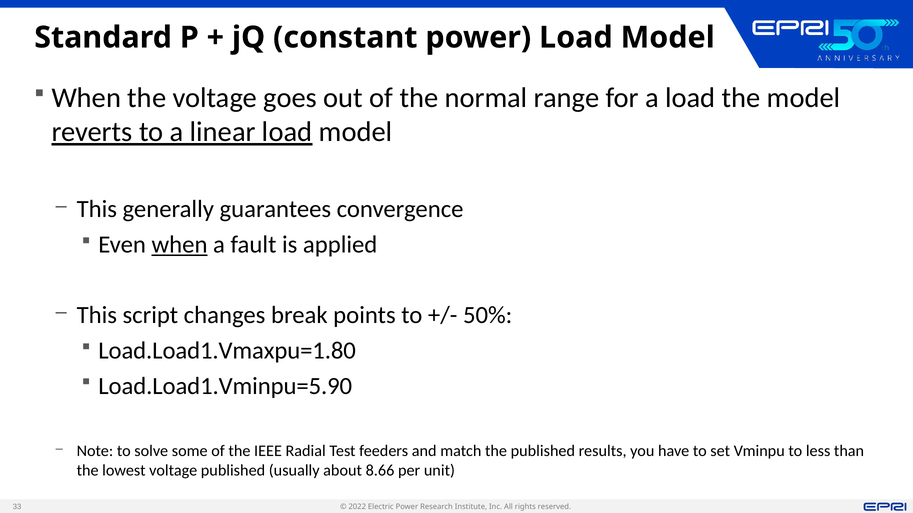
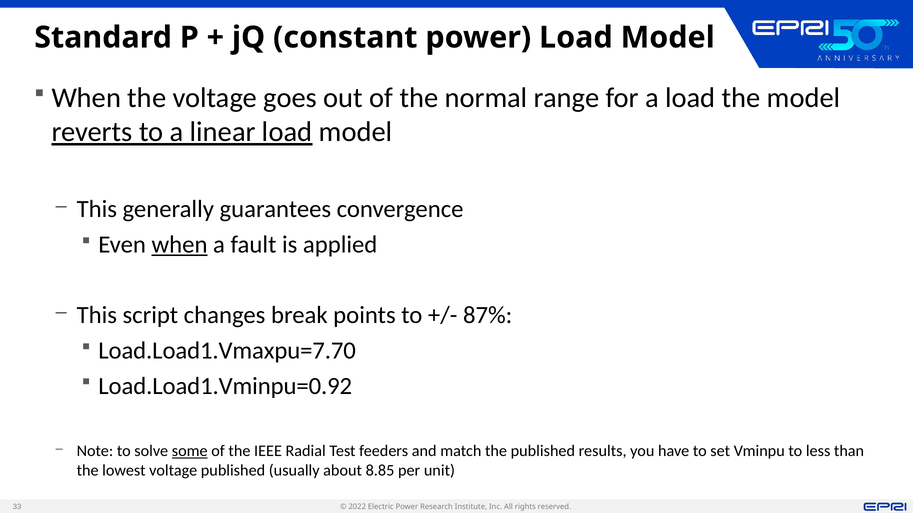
50%: 50% -> 87% (488, 316)
Load.Load1.Vmaxpu=1.80: Load.Load1.Vmaxpu=1.80 -> Load.Load1.Vmaxpu=7.70 (227, 351)
Load.Load1.Vminpu=5.90: Load.Load1.Vminpu=5.90 -> Load.Load1.Vminpu=0.92 (225, 386)
some underline: none -> present (190, 451)
8.66: 8.66 -> 8.85 (380, 471)
